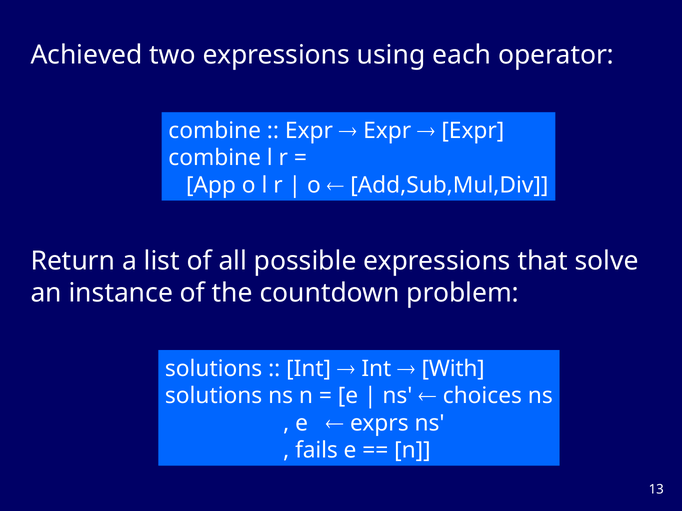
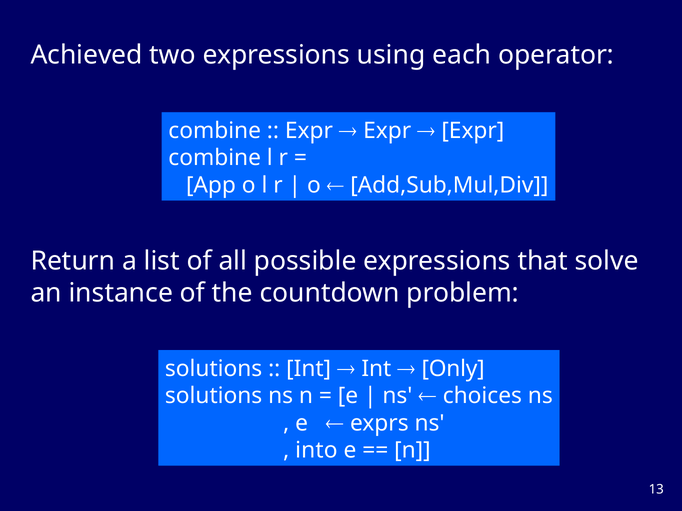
With: With -> Only (453, 369)
fails: fails -> into (316, 451)
